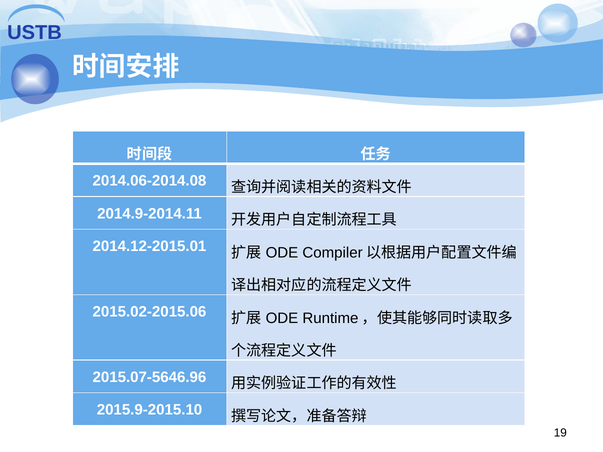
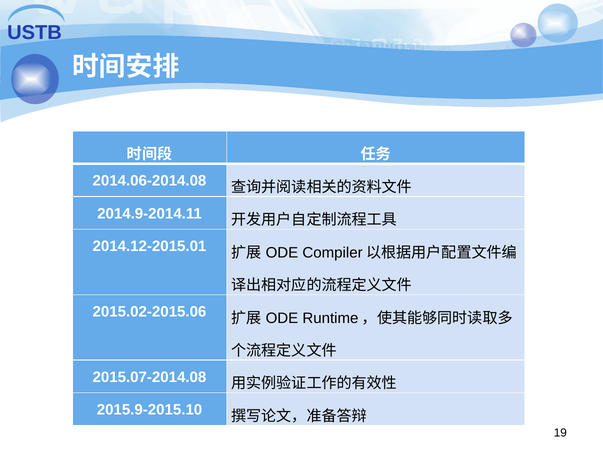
2015.07-5646.96: 2015.07-5646.96 -> 2015.07-2014.08 (149, 377)
